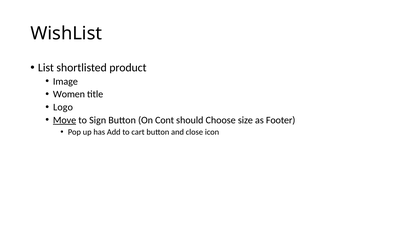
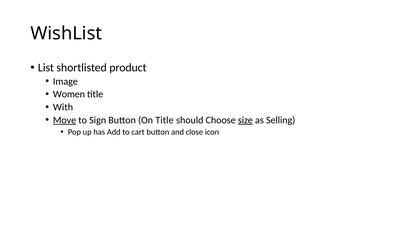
Logo: Logo -> With (63, 107)
On Cont: Cont -> Title (165, 120)
size underline: none -> present (245, 120)
Footer: Footer -> Selling (281, 120)
